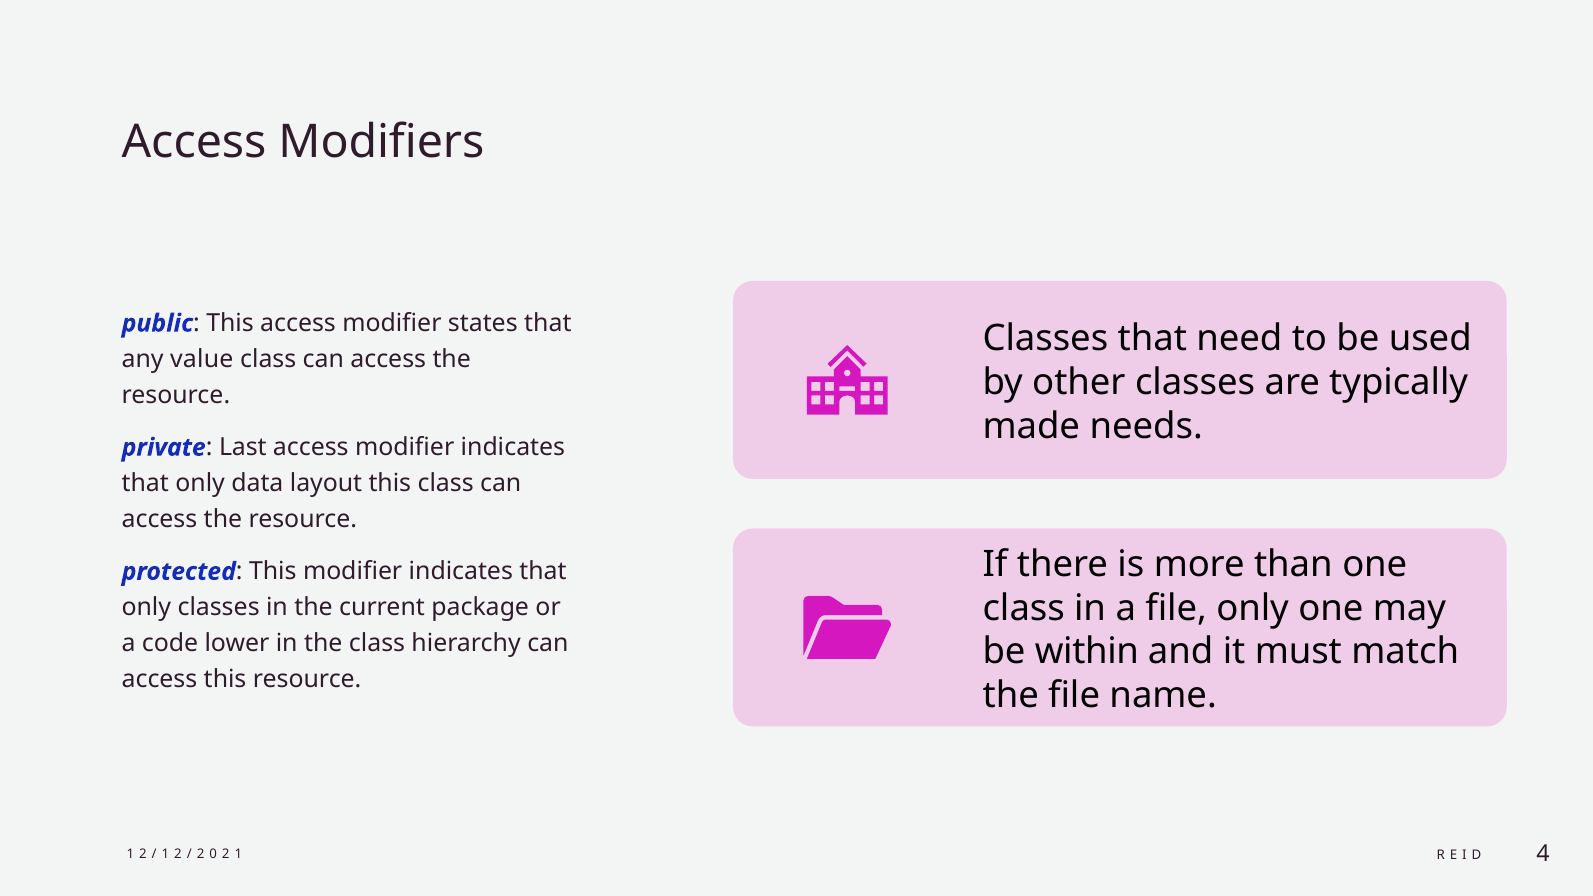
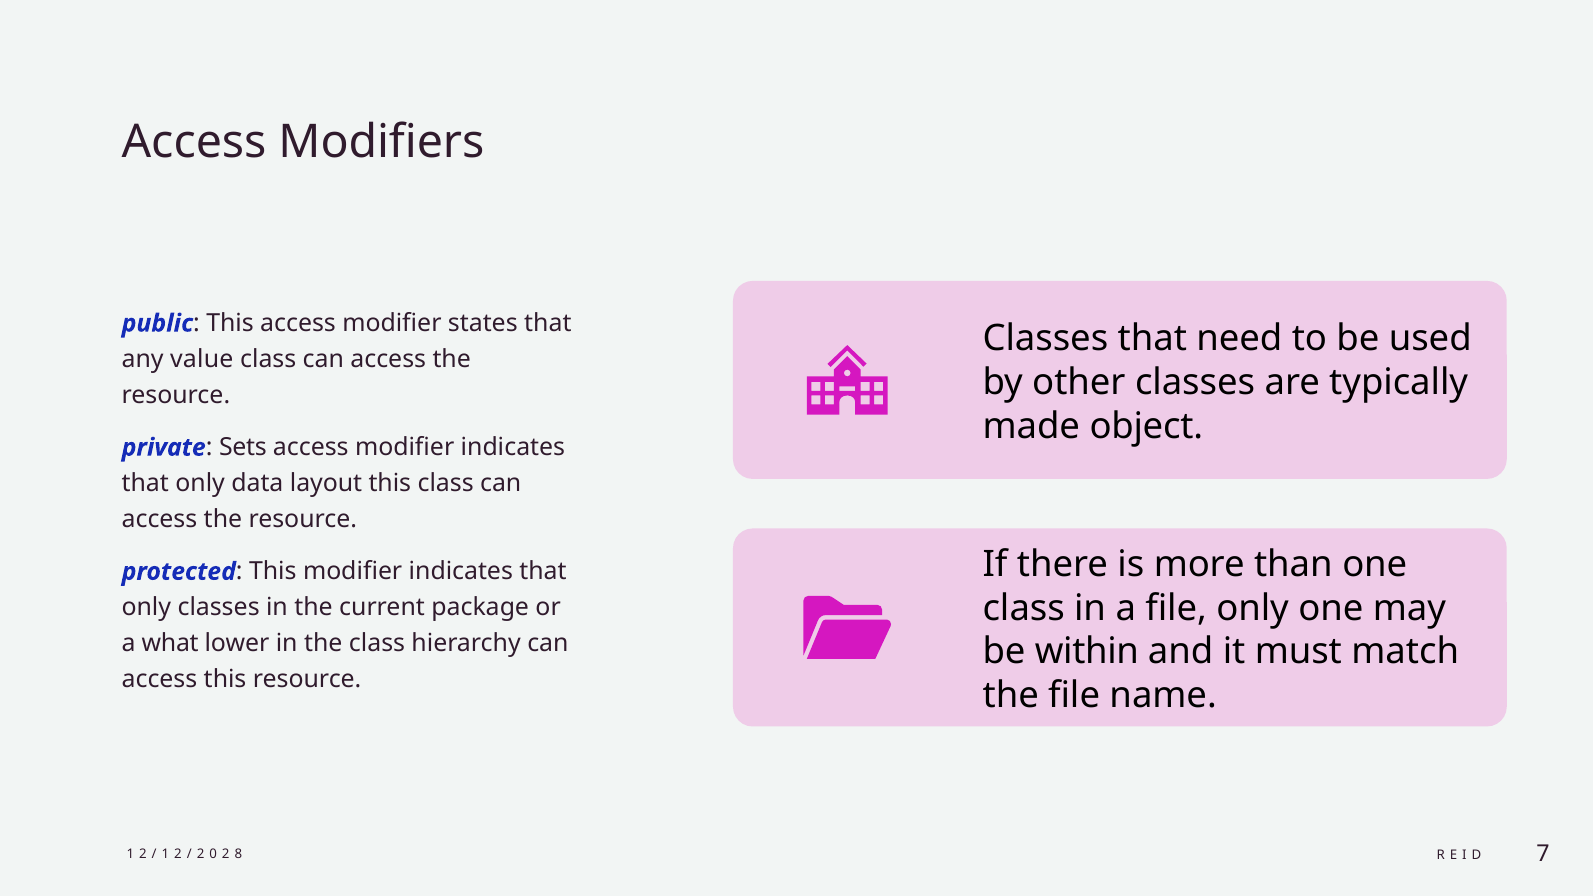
needs: needs -> object (1146, 426)
Last: Last -> Sets (243, 447)
code: code -> what (170, 643)
1: 1 -> 8 (238, 854)
4: 4 -> 7 (1543, 854)
